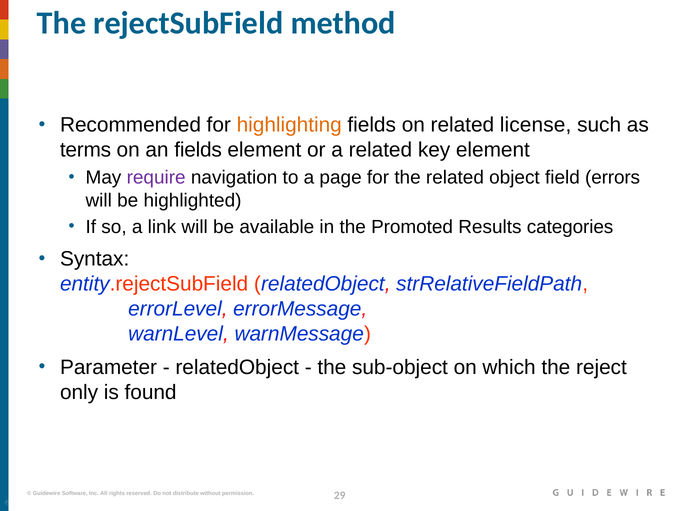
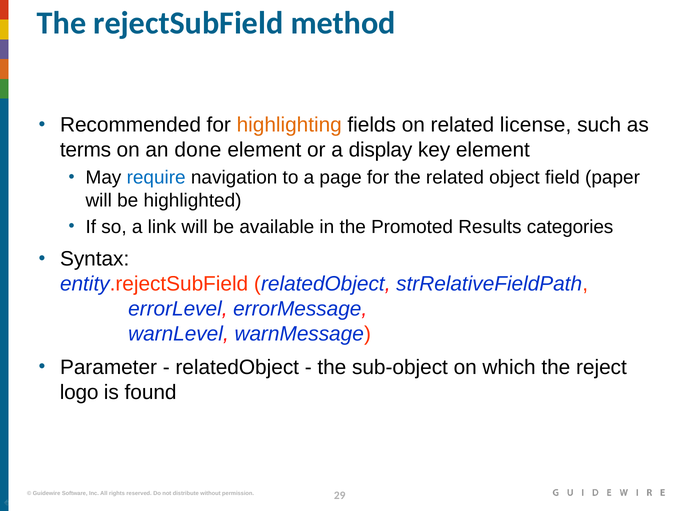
an fields: fields -> done (198, 150)
a related: related -> display (380, 150)
require colour: purple -> blue (156, 178)
errors: errors -> paper (613, 178)
only: only -> logo (79, 393)
